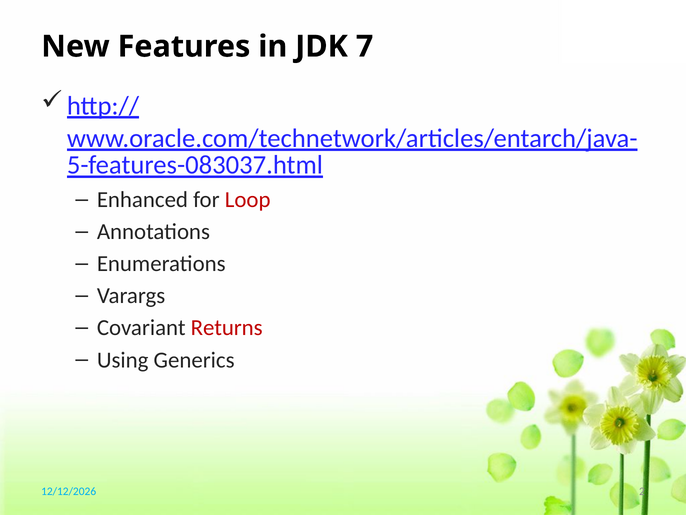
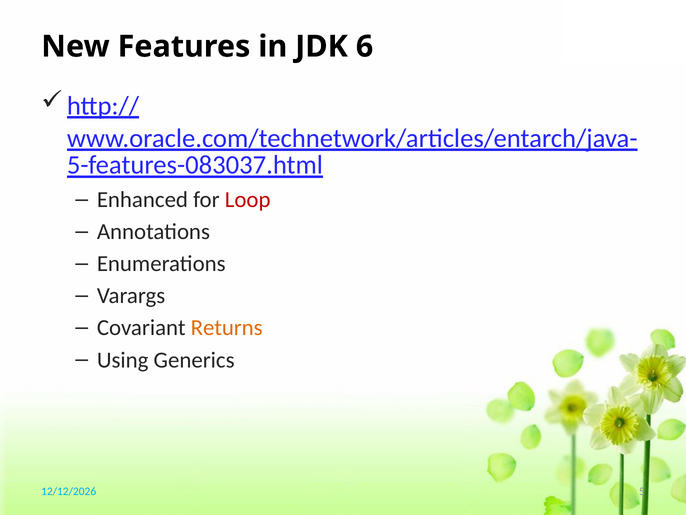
7: 7 -> 6 (365, 46)
Returns colour: red -> orange (227, 328)
2: 2 -> 5 (642, 491)
